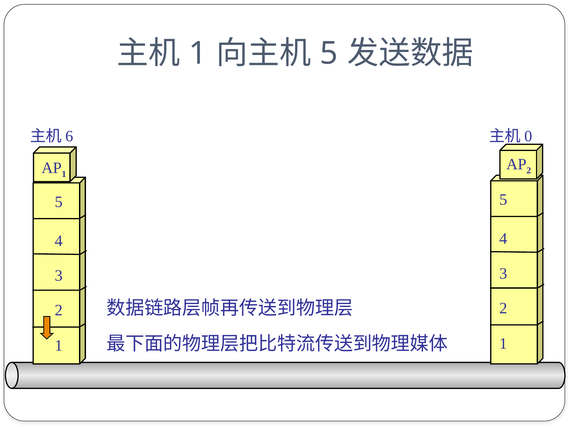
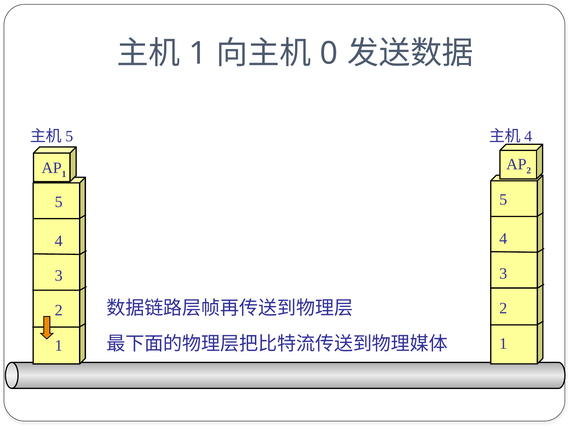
5: 5 -> 0 (329, 53)
6: 6 -> 5 (69, 136)
0: 0 -> 4 (528, 136)
